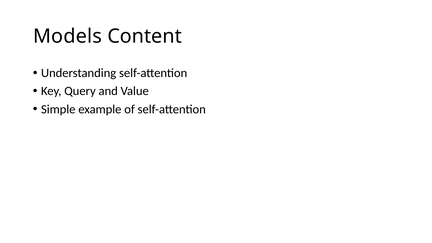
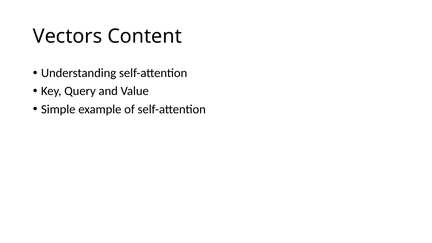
Models: Models -> Vectors (68, 36)
